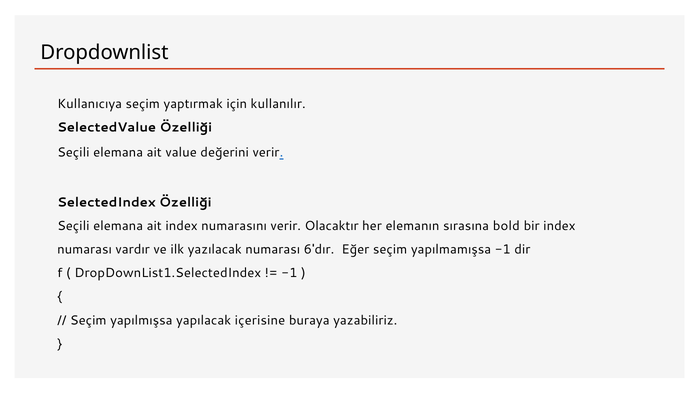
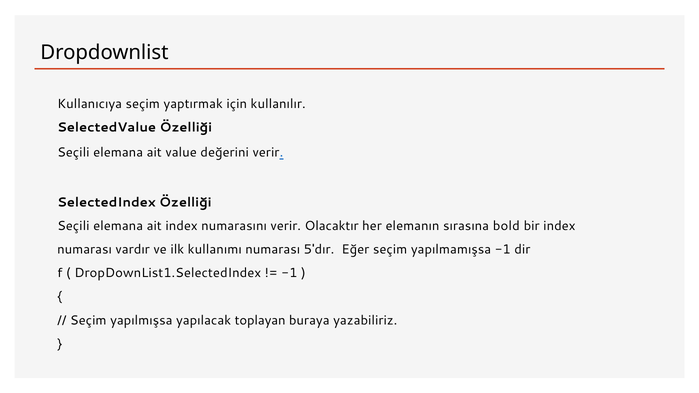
yazılacak: yazılacak -> kullanımı (215, 250)
6'dır: 6'dır -> 5'dır (319, 250)
içerisine: içerisine -> toplayan (260, 320)
